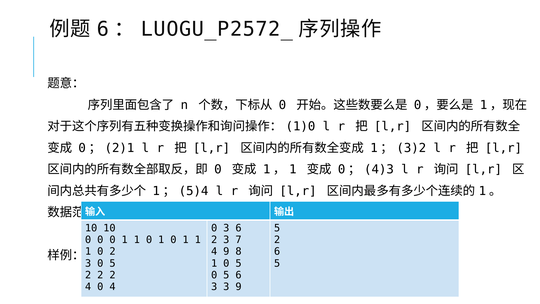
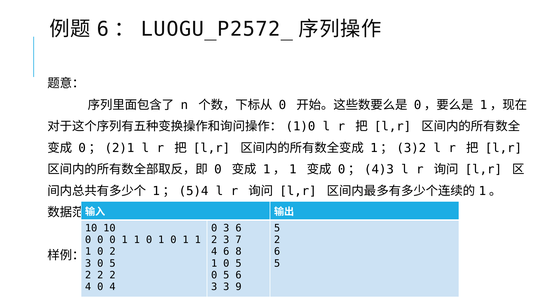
4 9: 9 -> 6 (226, 251)
